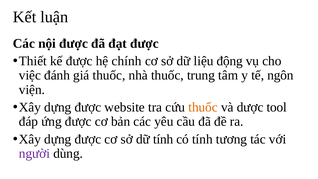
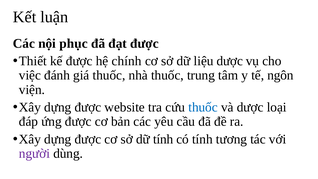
nội được: được -> phục (74, 43)
liệu động: động -> dược (230, 61)
thuốc colour: orange -> blue (203, 107)
tool: tool -> loại (277, 107)
